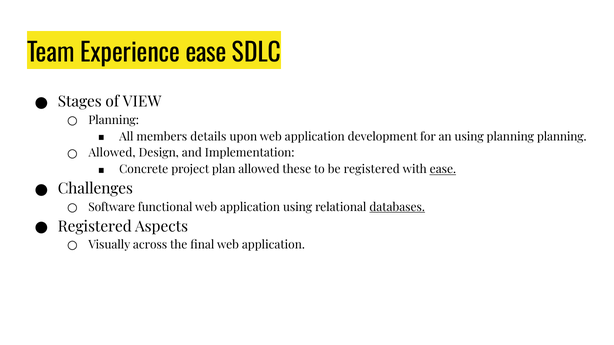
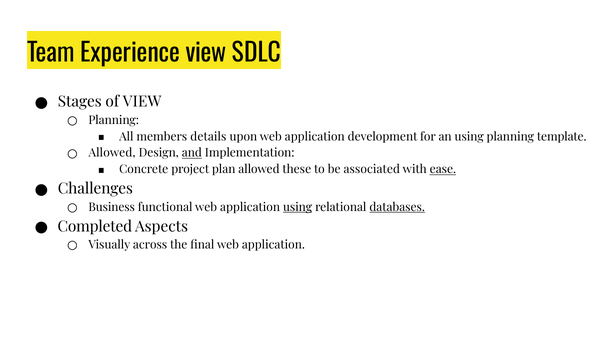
Experience ease: ease -> view (206, 53)
planning planning: planning -> template (562, 137)
and underline: none -> present (192, 153)
be registered: registered -> associated (372, 170)
Software: Software -> Business (112, 207)
using underline: none -> present (298, 207)
Registered: Registered -> Completed (95, 227)
